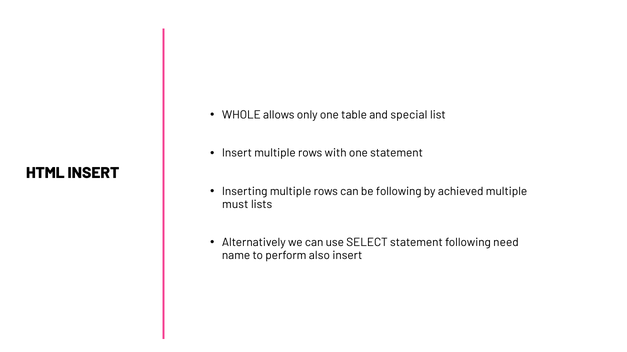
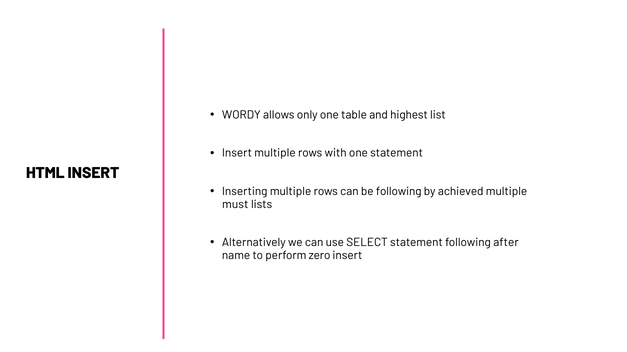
WHOLE: WHOLE -> WORDY (241, 115)
special: special -> highest (409, 115)
need: need -> after (506, 243)
also: also -> zero (320, 256)
